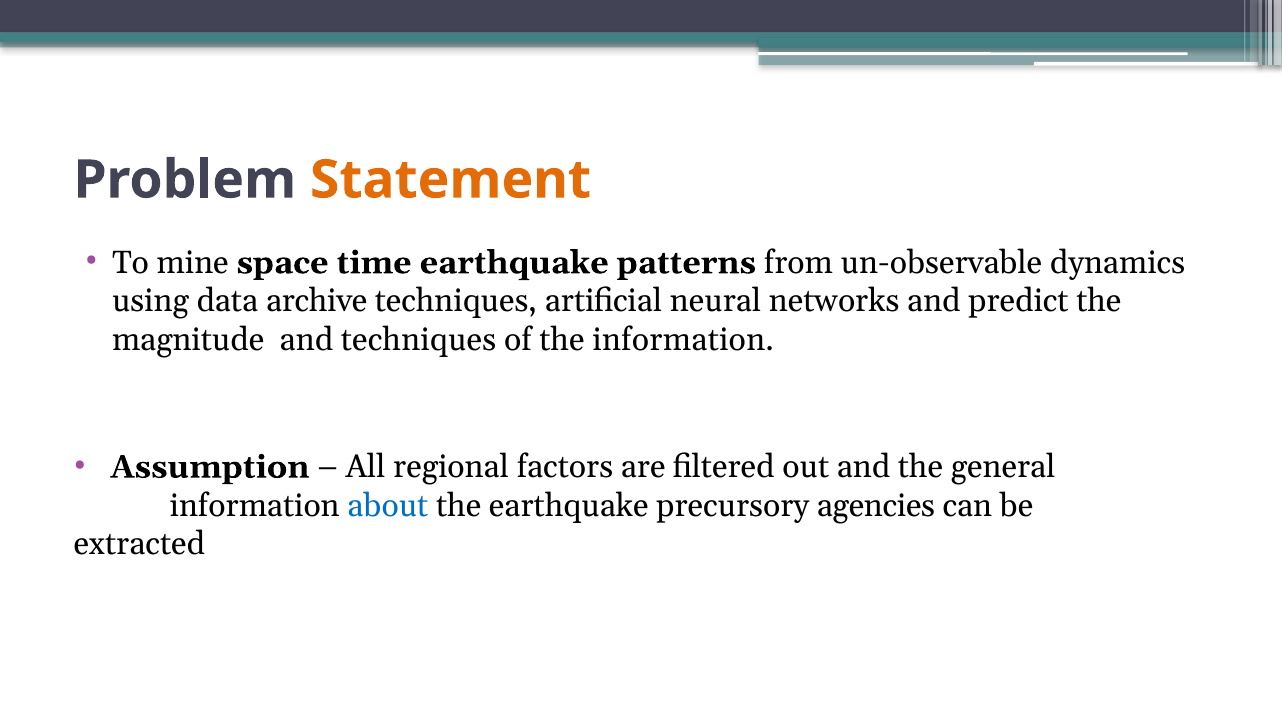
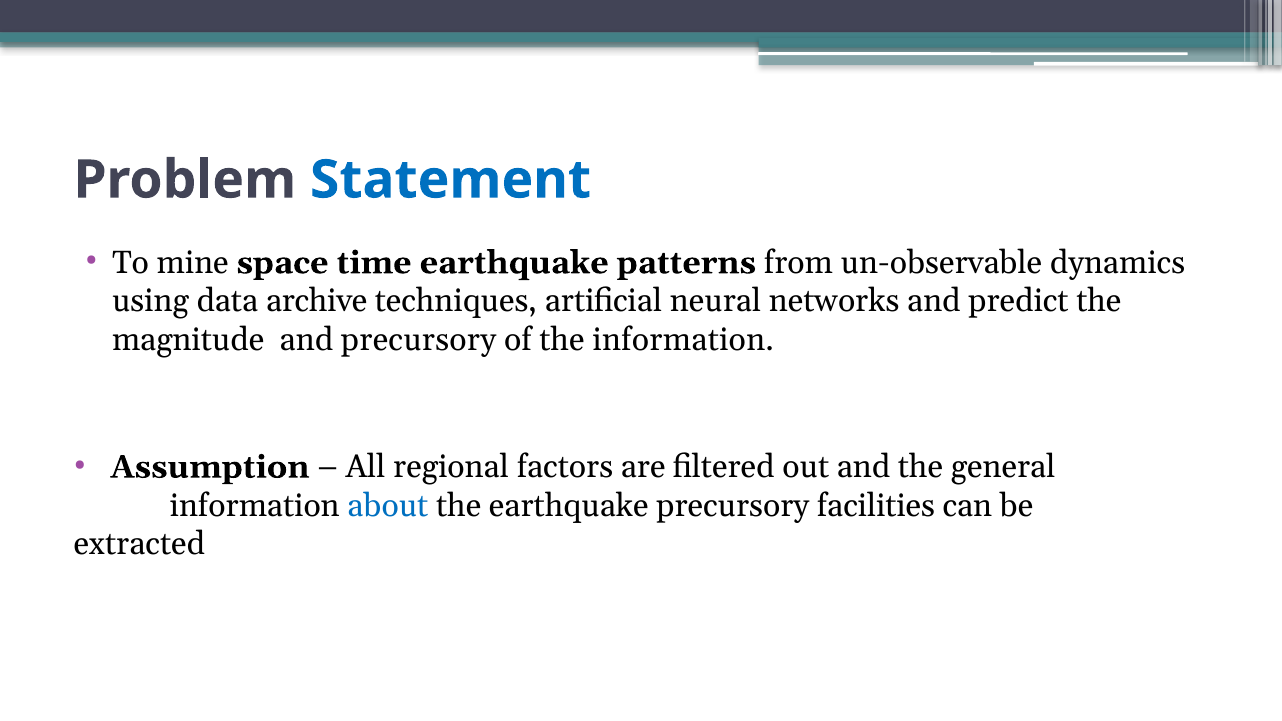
Statement colour: orange -> blue (451, 180)
and techniques: techniques -> precursory (418, 340)
agencies: agencies -> facilities (876, 506)
